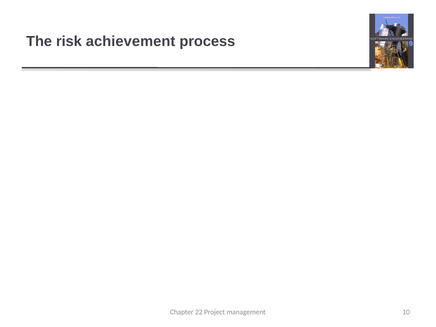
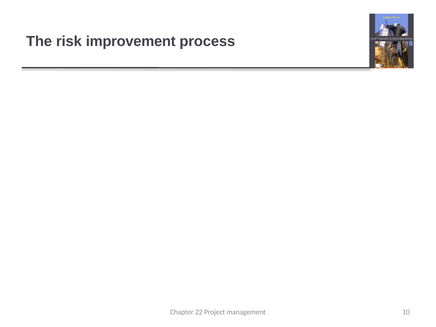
achievement: achievement -> improvement (131, 41)
